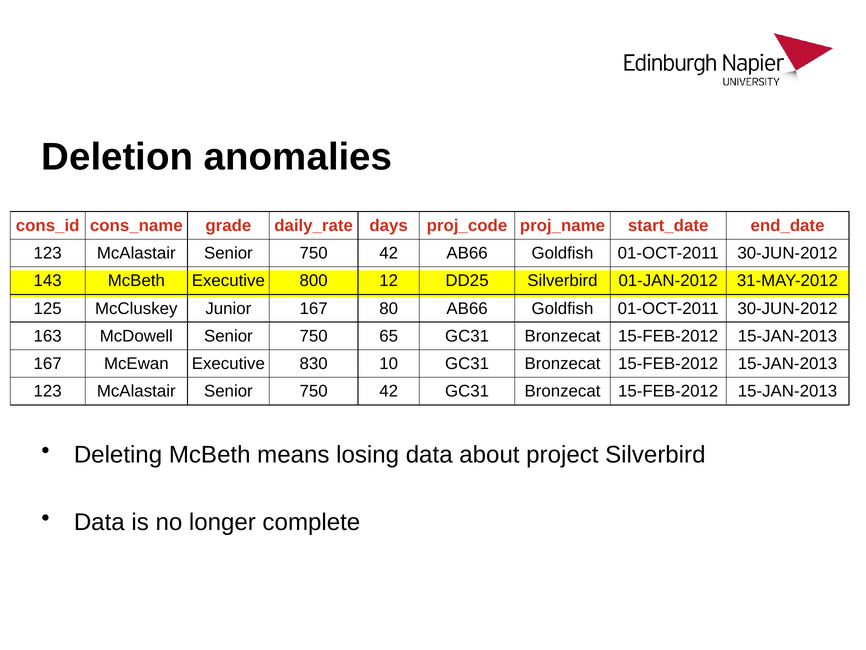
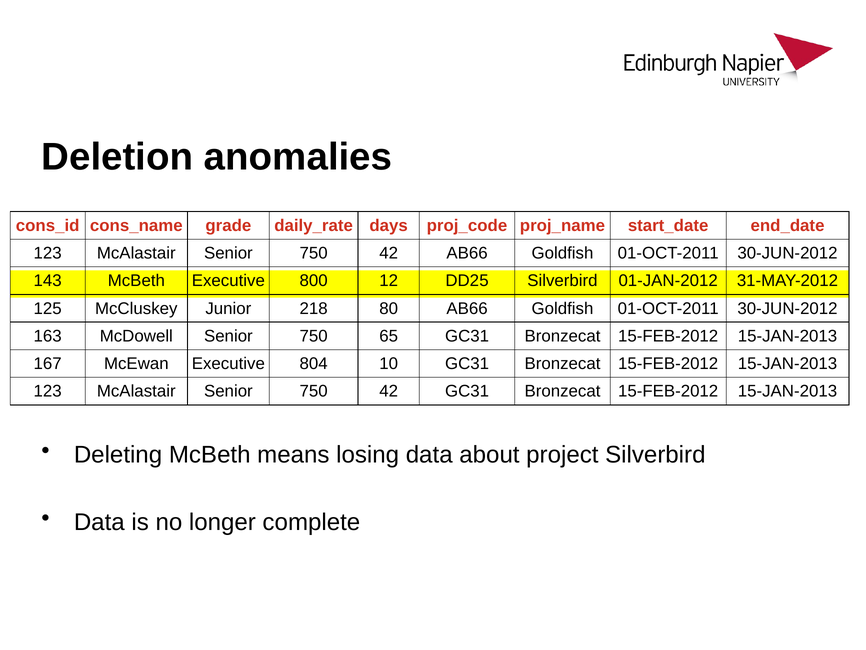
Junior 167: 167 -> 218 (314, 308)
830: 830 -> 804 (314, 364)
